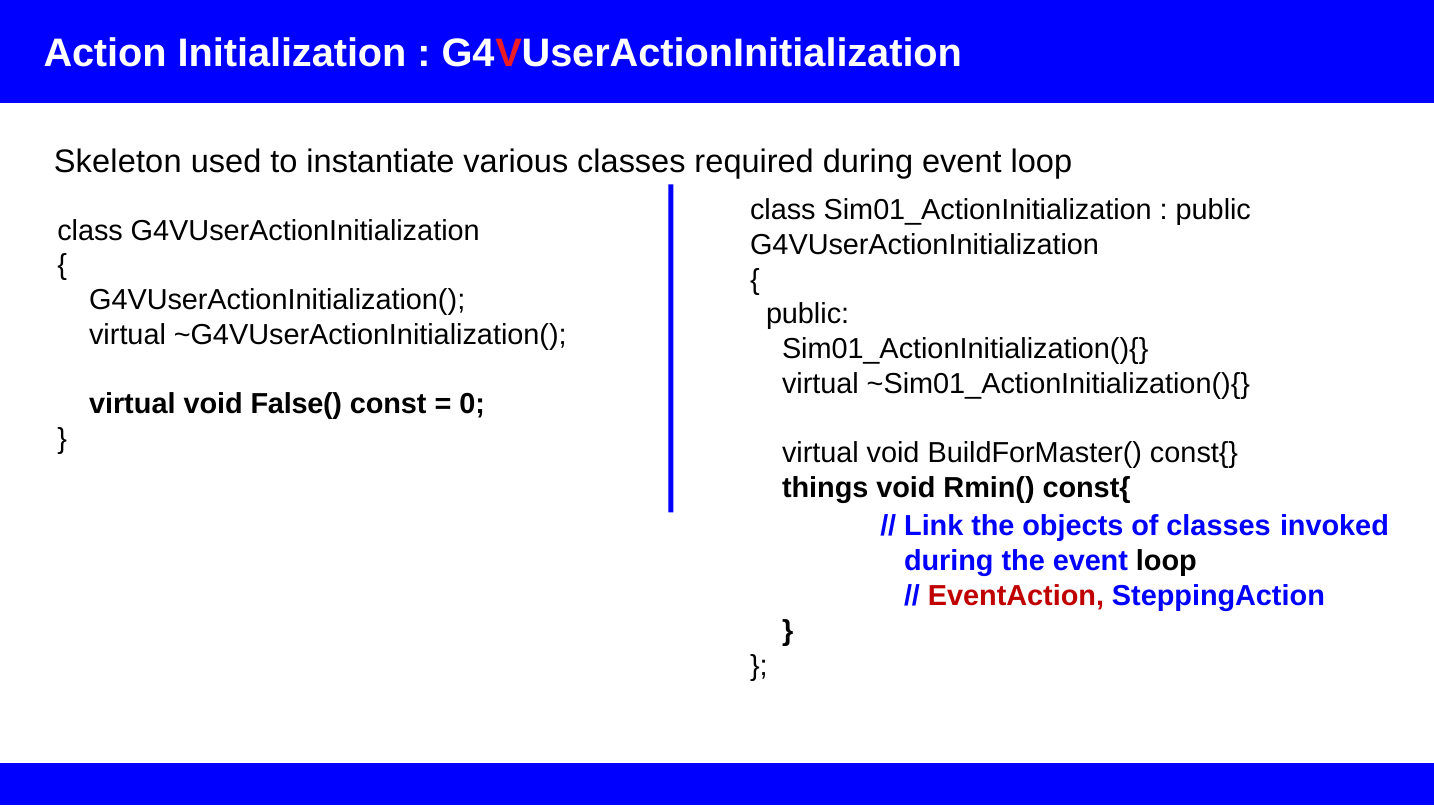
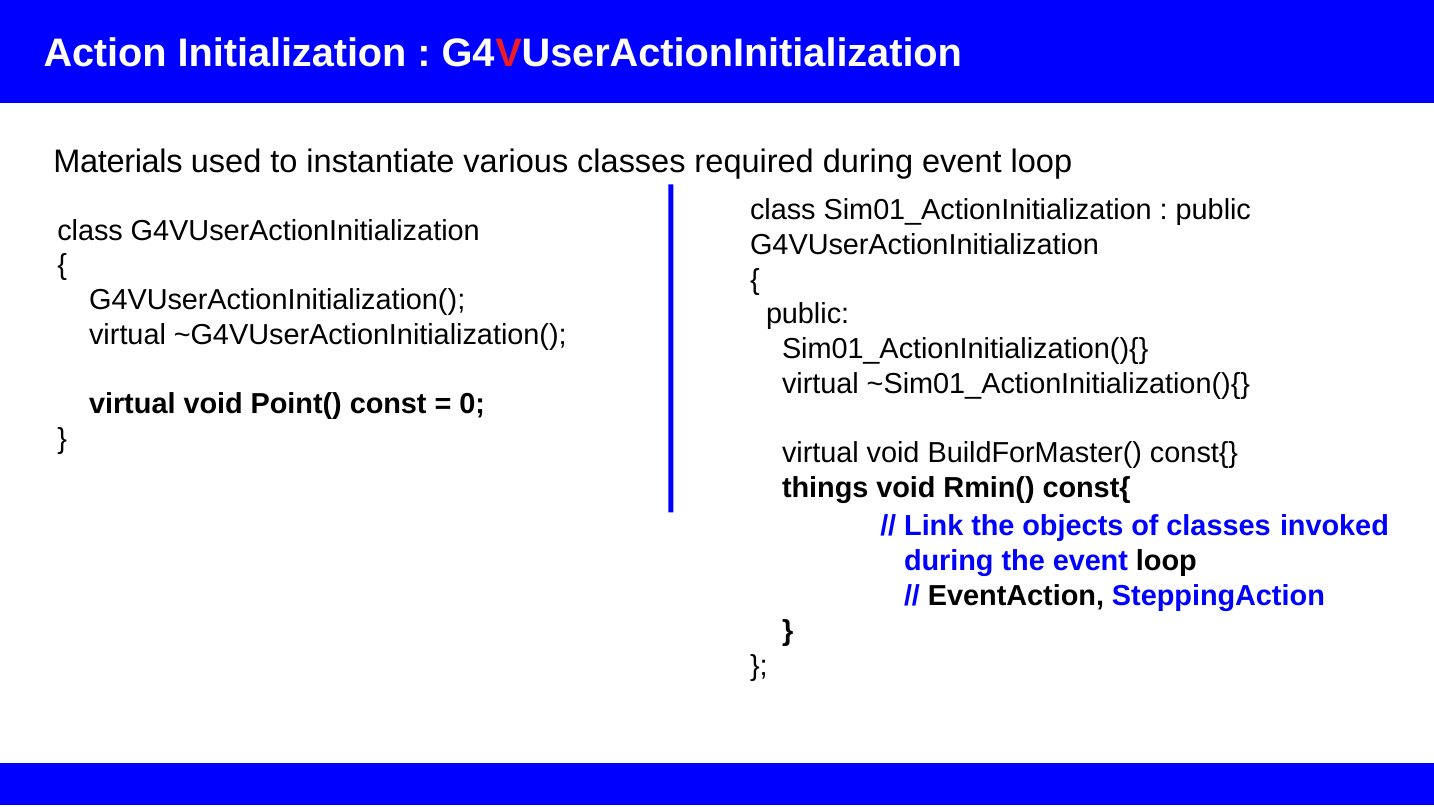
Skeleton: Skeleton -> Materials (118, 161)
False(: False( -> Point( (296, 404)
EventAction colour: red -> black (1016, 596)
